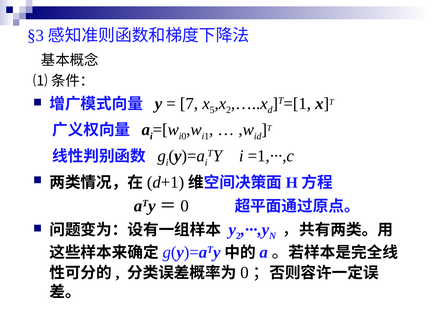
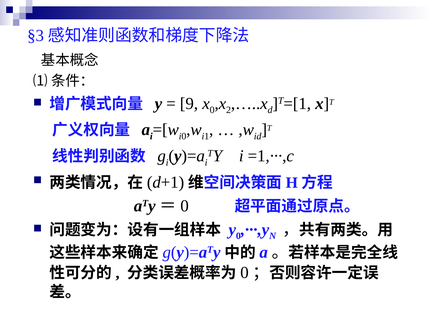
7: 7 -> 9 (189, 103)
5: 5 -> 0 (212, 110)
y 2: 2 -> 0 (238, 236)
